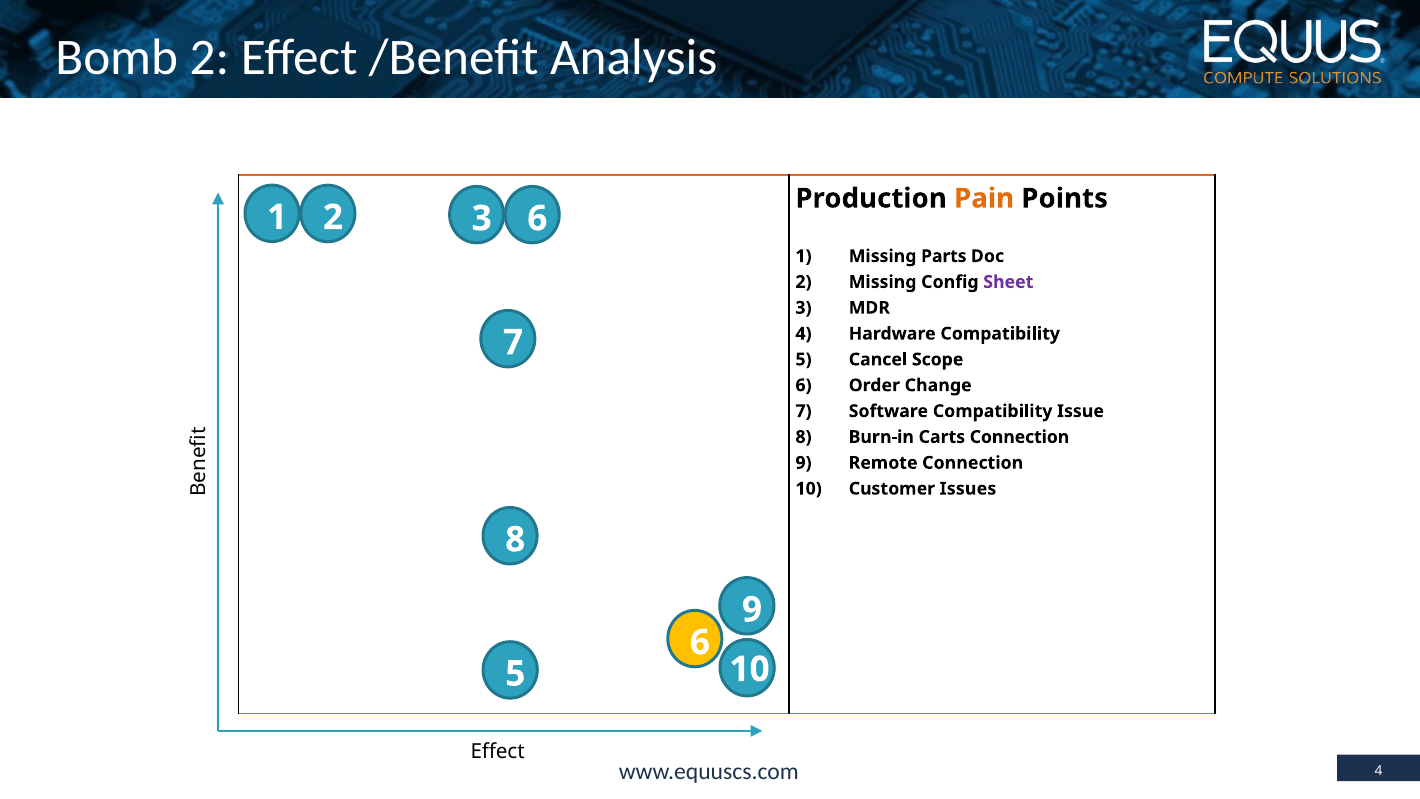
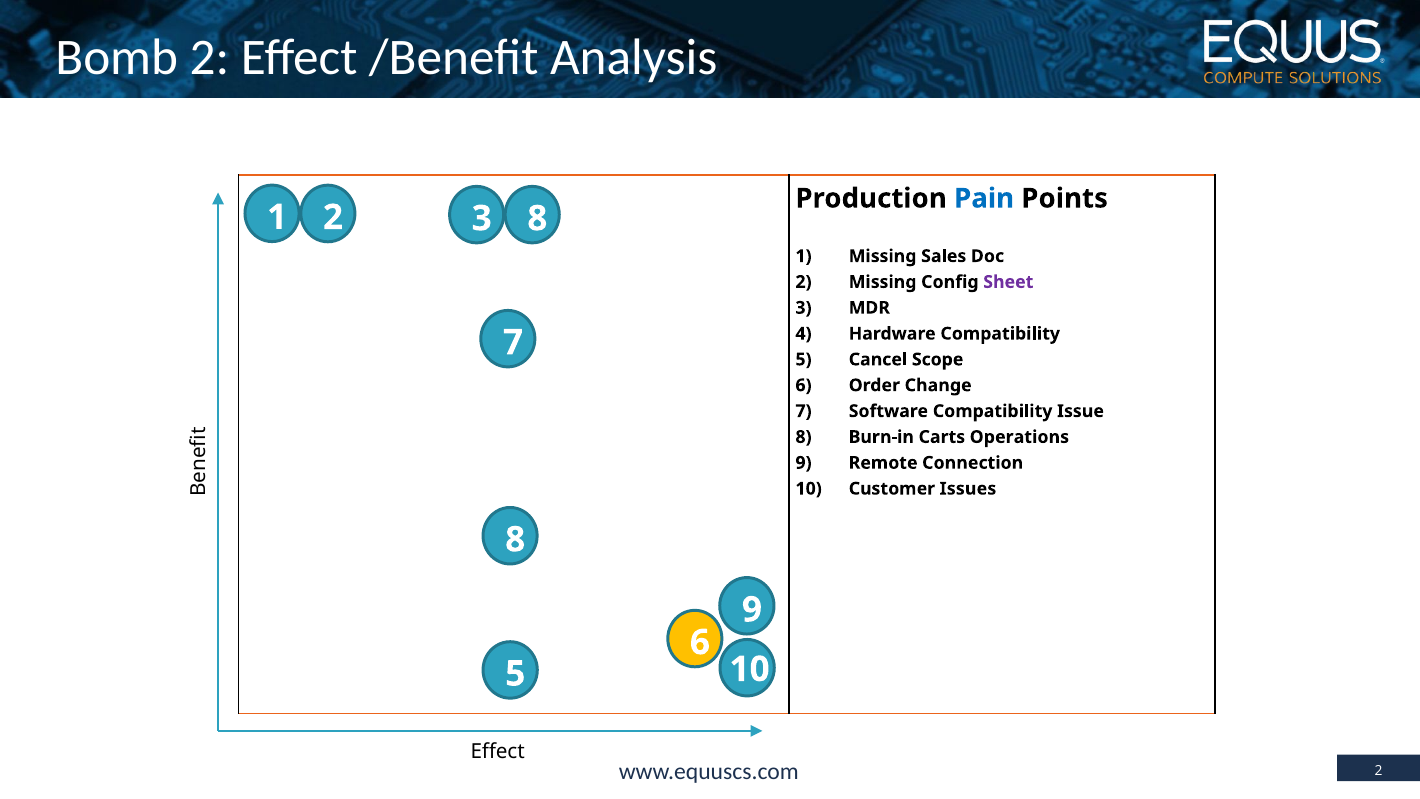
Pain colour: orange -> blue (984, 198)
2 6: 6 -> 8 (537, 219)
Parts: Parts -> Sales (944, 256)
Carts Connection: Connection -> Operations (1019, 437)
4: 4 -> 2 (1379, 771)
